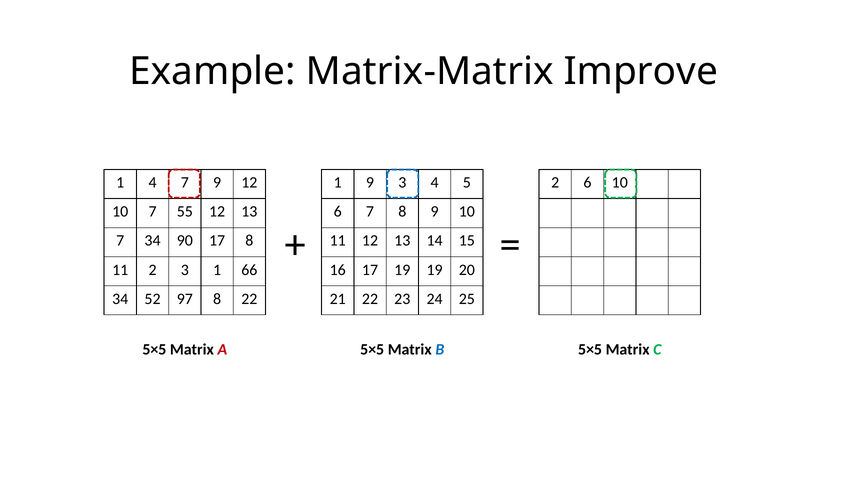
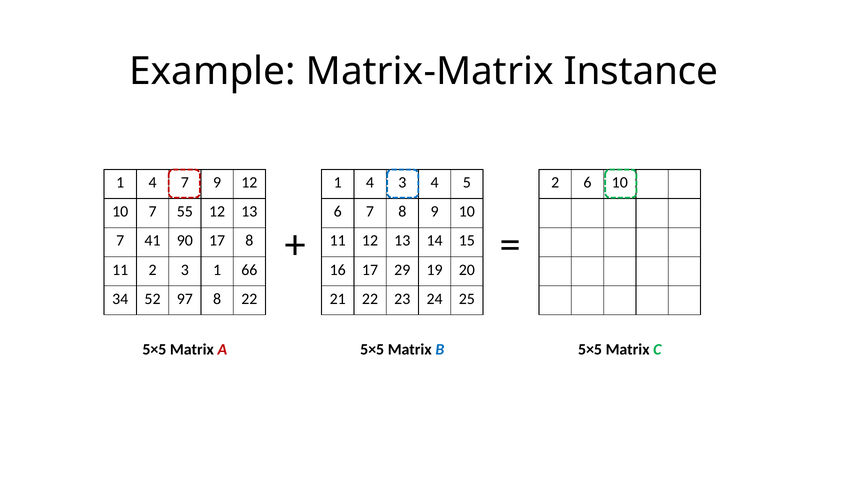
Improve: Improve -> Instance (641, 71)
9: 9 -> 4 (370, 183)
7 34: 34 -> 41 (153, 241)
17 19: 19 -> 29 (402, 270)
